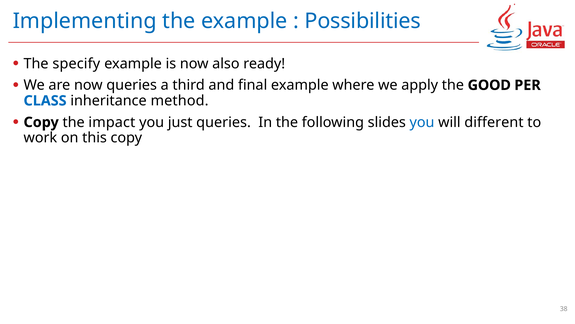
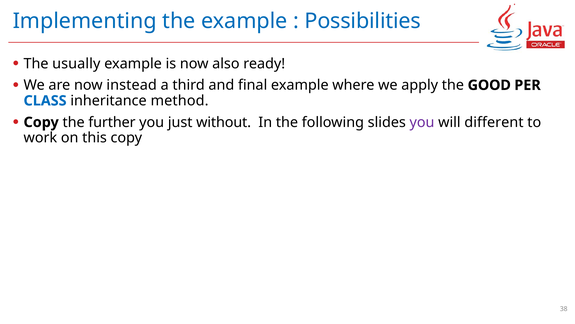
specify: specify -> usually (76, 64)
now queries: queries -> instead (132, 85)
impact: impact -> further (112, 122)
just queries: queries -> without (224, 122)
you colour: blue -> purple (422, 122)
